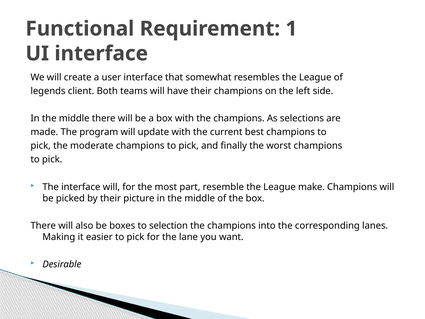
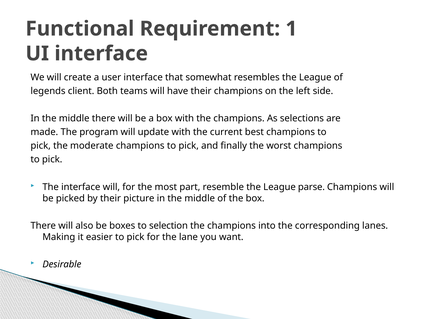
make: make -> parse (311, 187)
